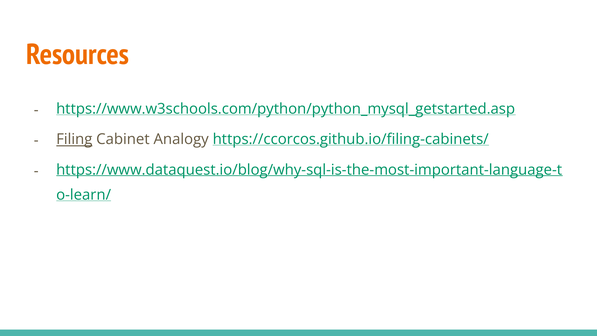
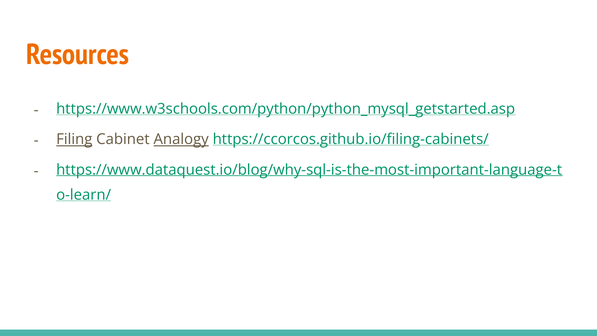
Analogy underline: none -> present (181, 139)
